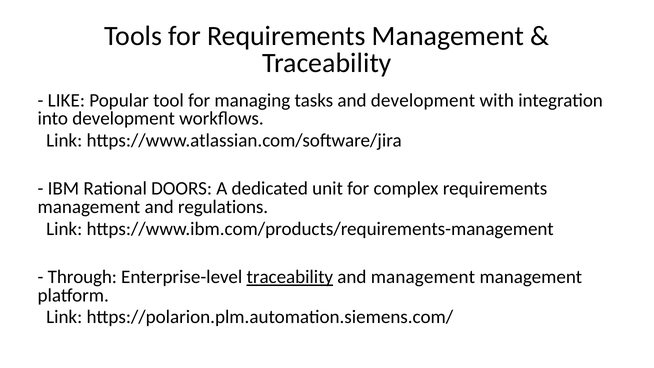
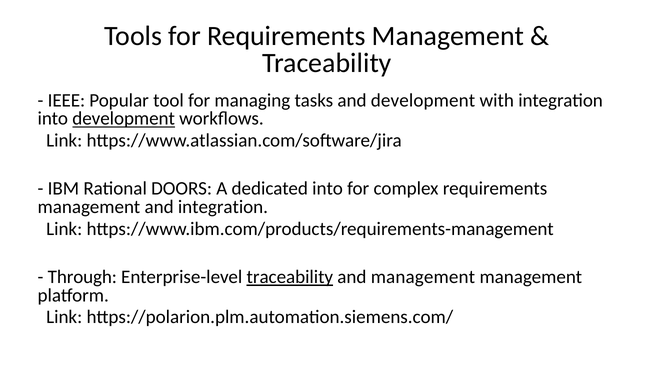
LIKE: LIKE -> IEEE (66, 100)
development underline: none -> present (124, 119)
dedicated unit: unit -> into (328, 189)
and regulations: regulations -> integration (223, 207)
